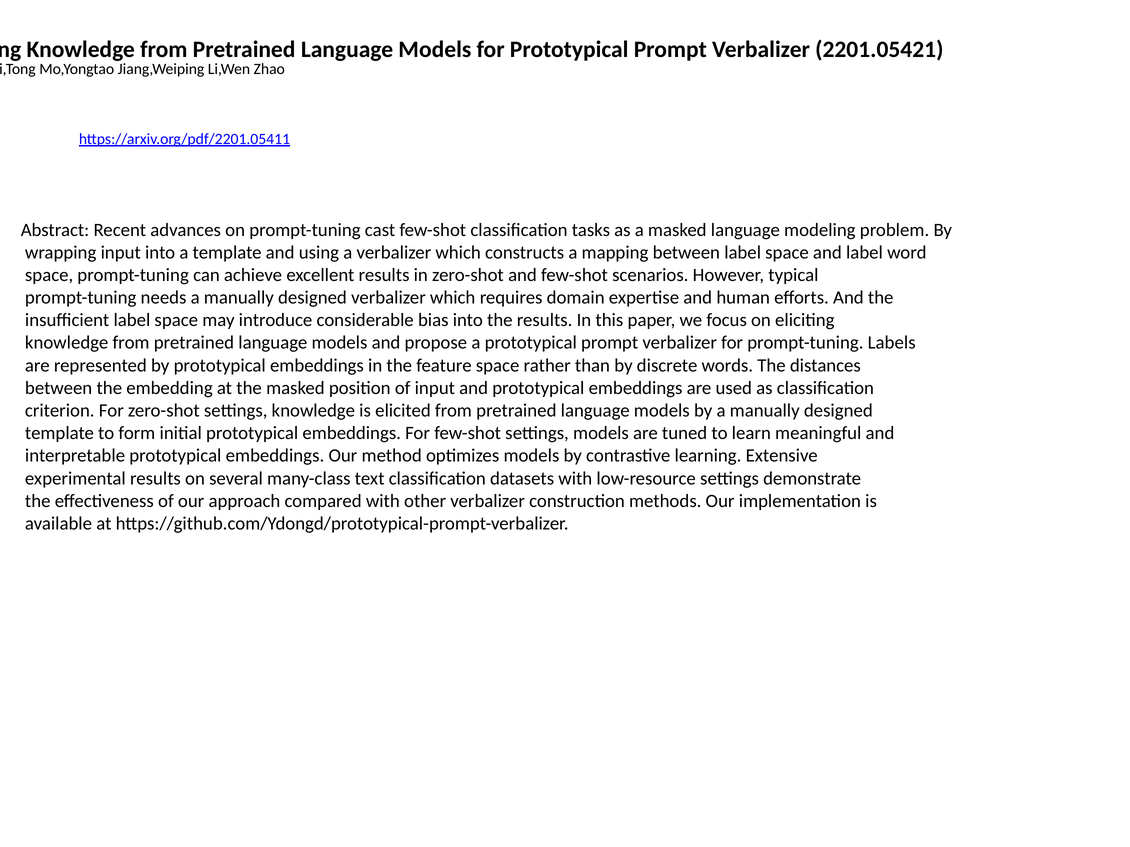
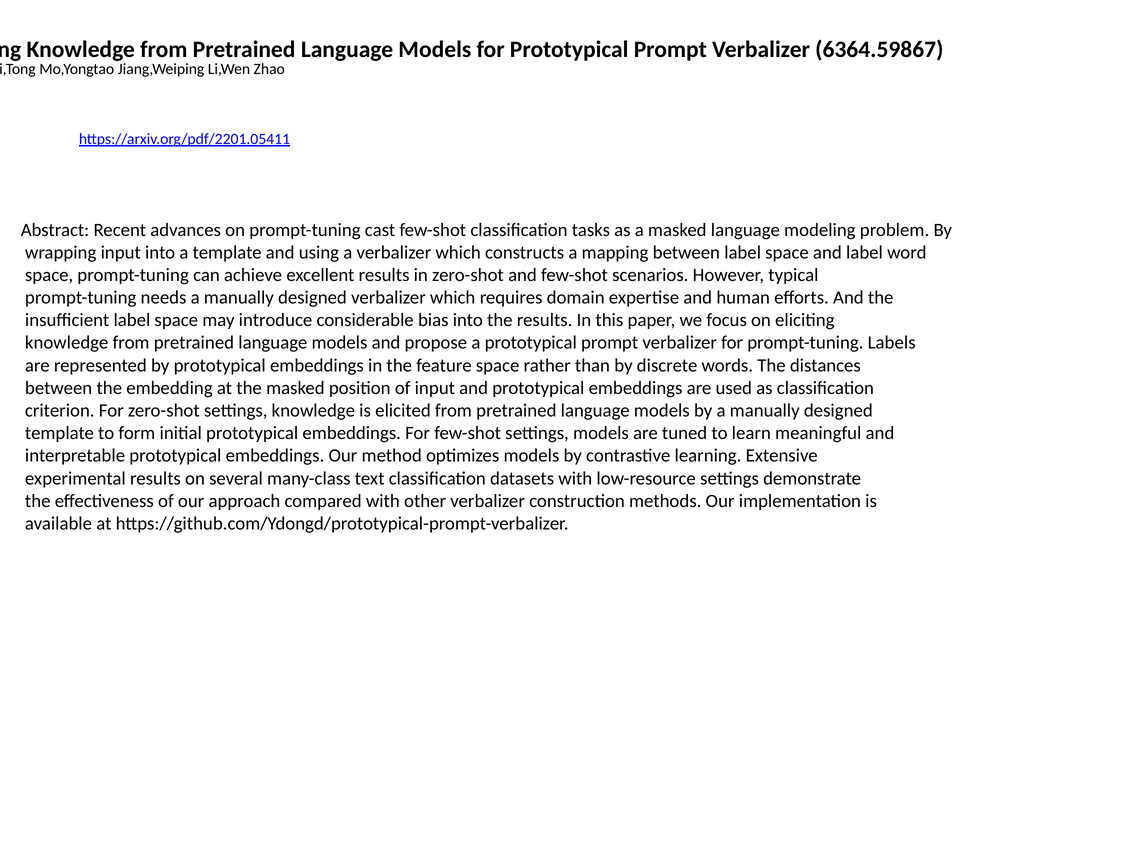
2201.05421: 2201.05421 -> 6364.59867 (879, 50)
